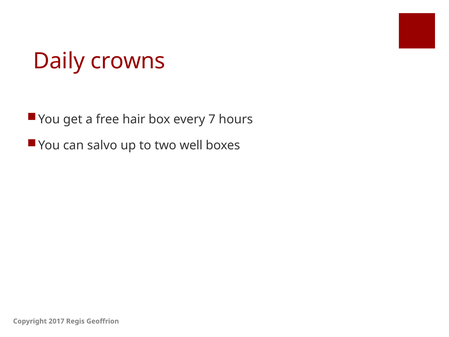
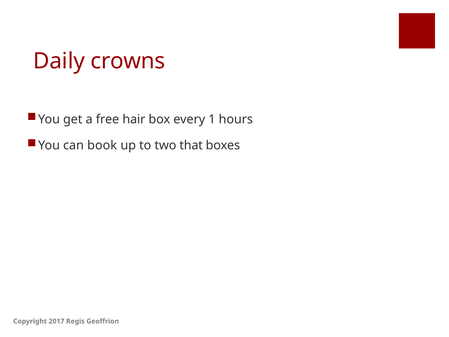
7: 7 -> 1 (212, 119)
salvo: salvo -> book (102, 145)
well: well -> that (191, 145)
